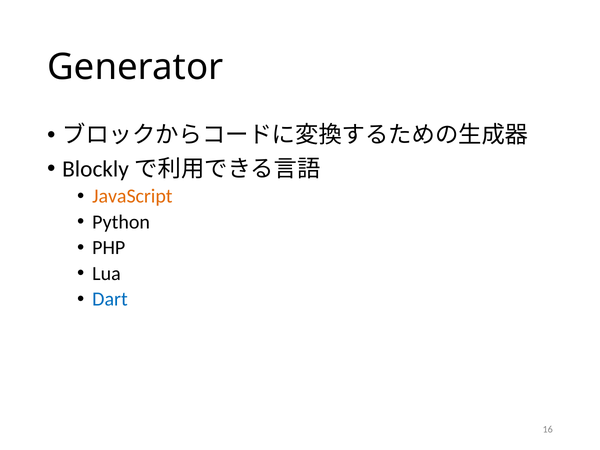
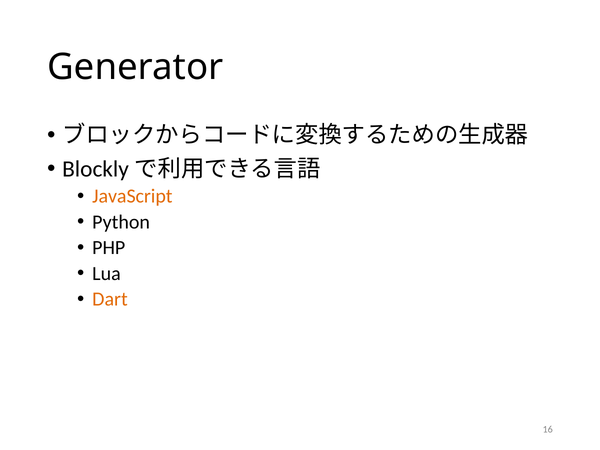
Dart colour: blue -> orange (110, 299)
